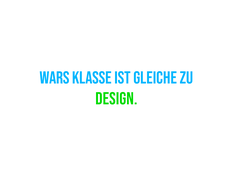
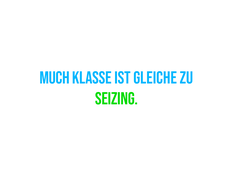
Wars: Wars -> Much (55, 78)
design: design -> seizing (117, 99)
